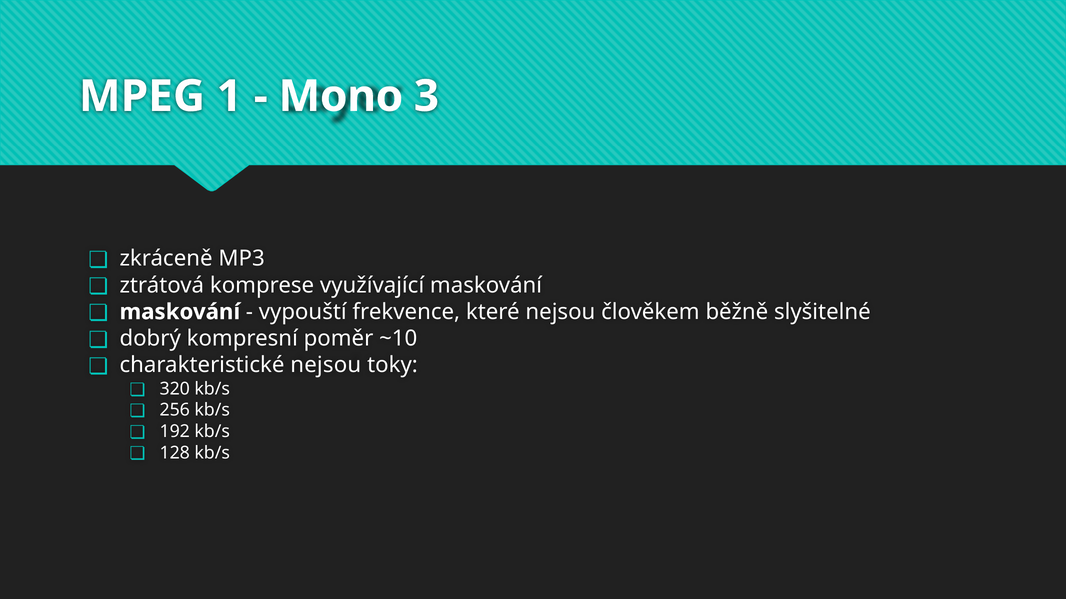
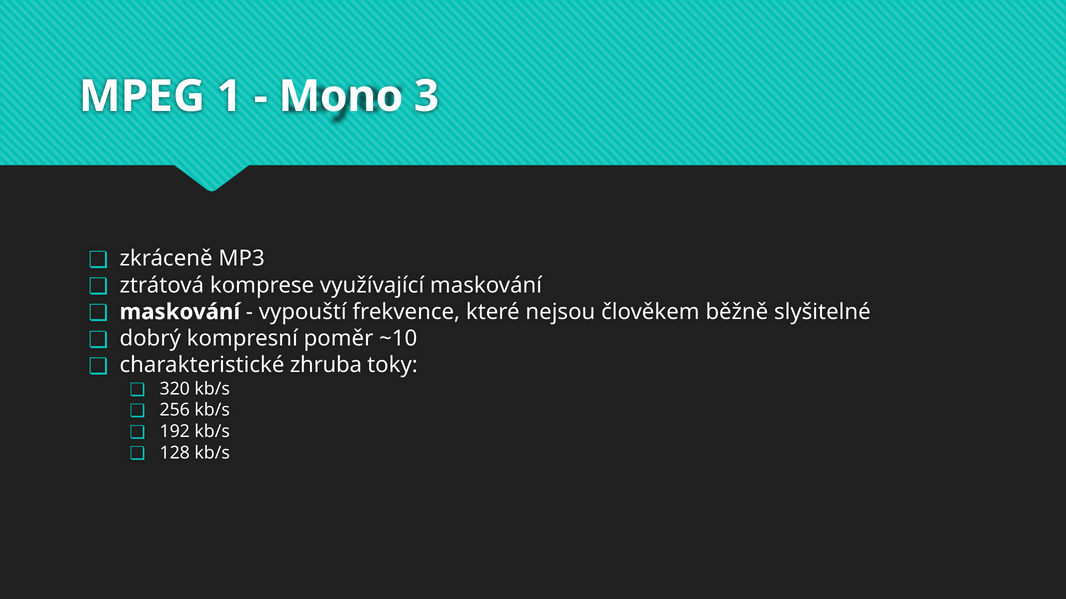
charakteristické nejsou: nejsou -> zhruba (326, 366)
